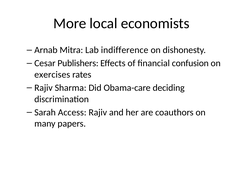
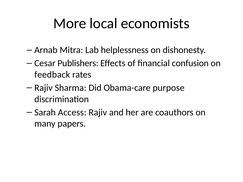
indifference: indifference -> helplessness (125, 50)
exercises: exercises -> feedback (52, 75)
deciding: deciding -> purpose (169, 88)
